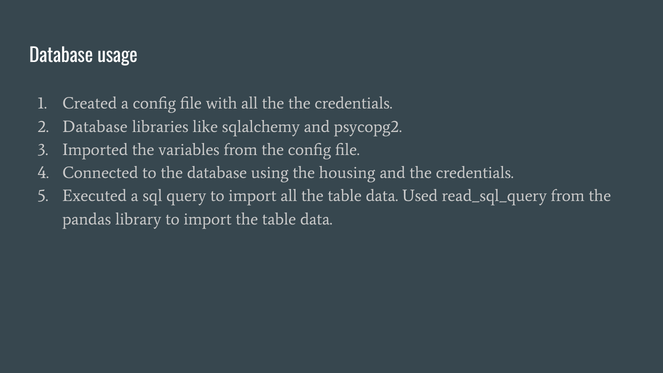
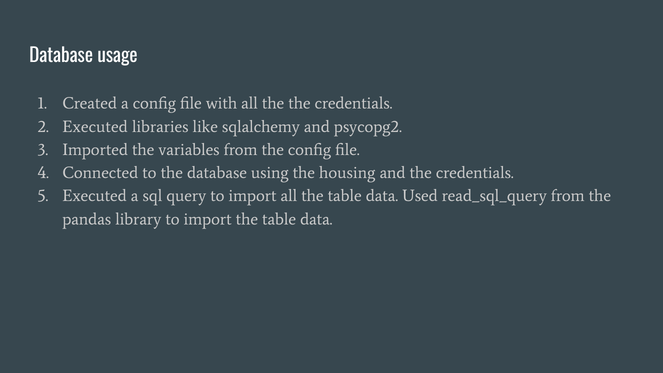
Database: Database -> Executed (95, 127)
